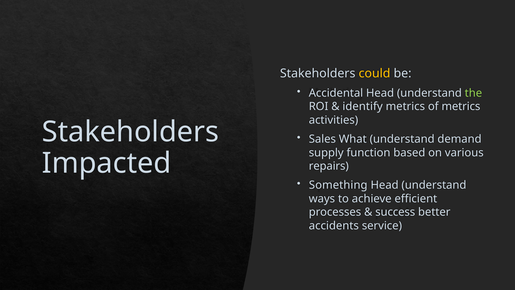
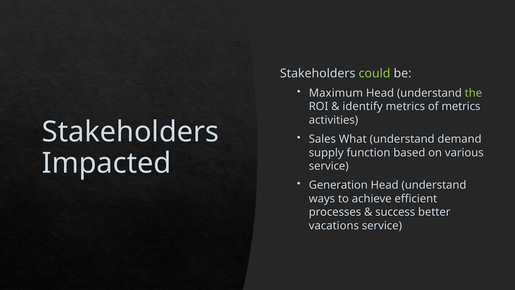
could colour: yellow -> light green (375, 73)
Accidental: Accidental -> Maximum (336, 93)
repairs: repairs -> service (329, 166)
Something: Something -> Generation (338, 185)
accidents: accidents -> vacations (334, 226)
